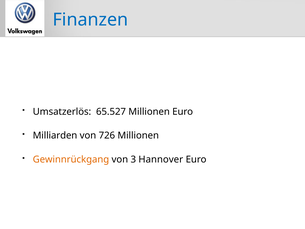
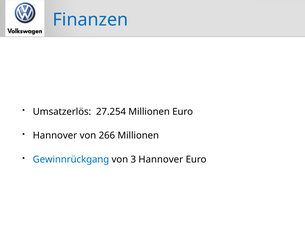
65.527: 65.527 -> 27.254 (111, 111)
Milliarden: Milliarden -> Hannover (55, 135)
726: 726 -> 266 (107, 135)
Gewinnrückgang colour: orange -> blue (71, 159)
